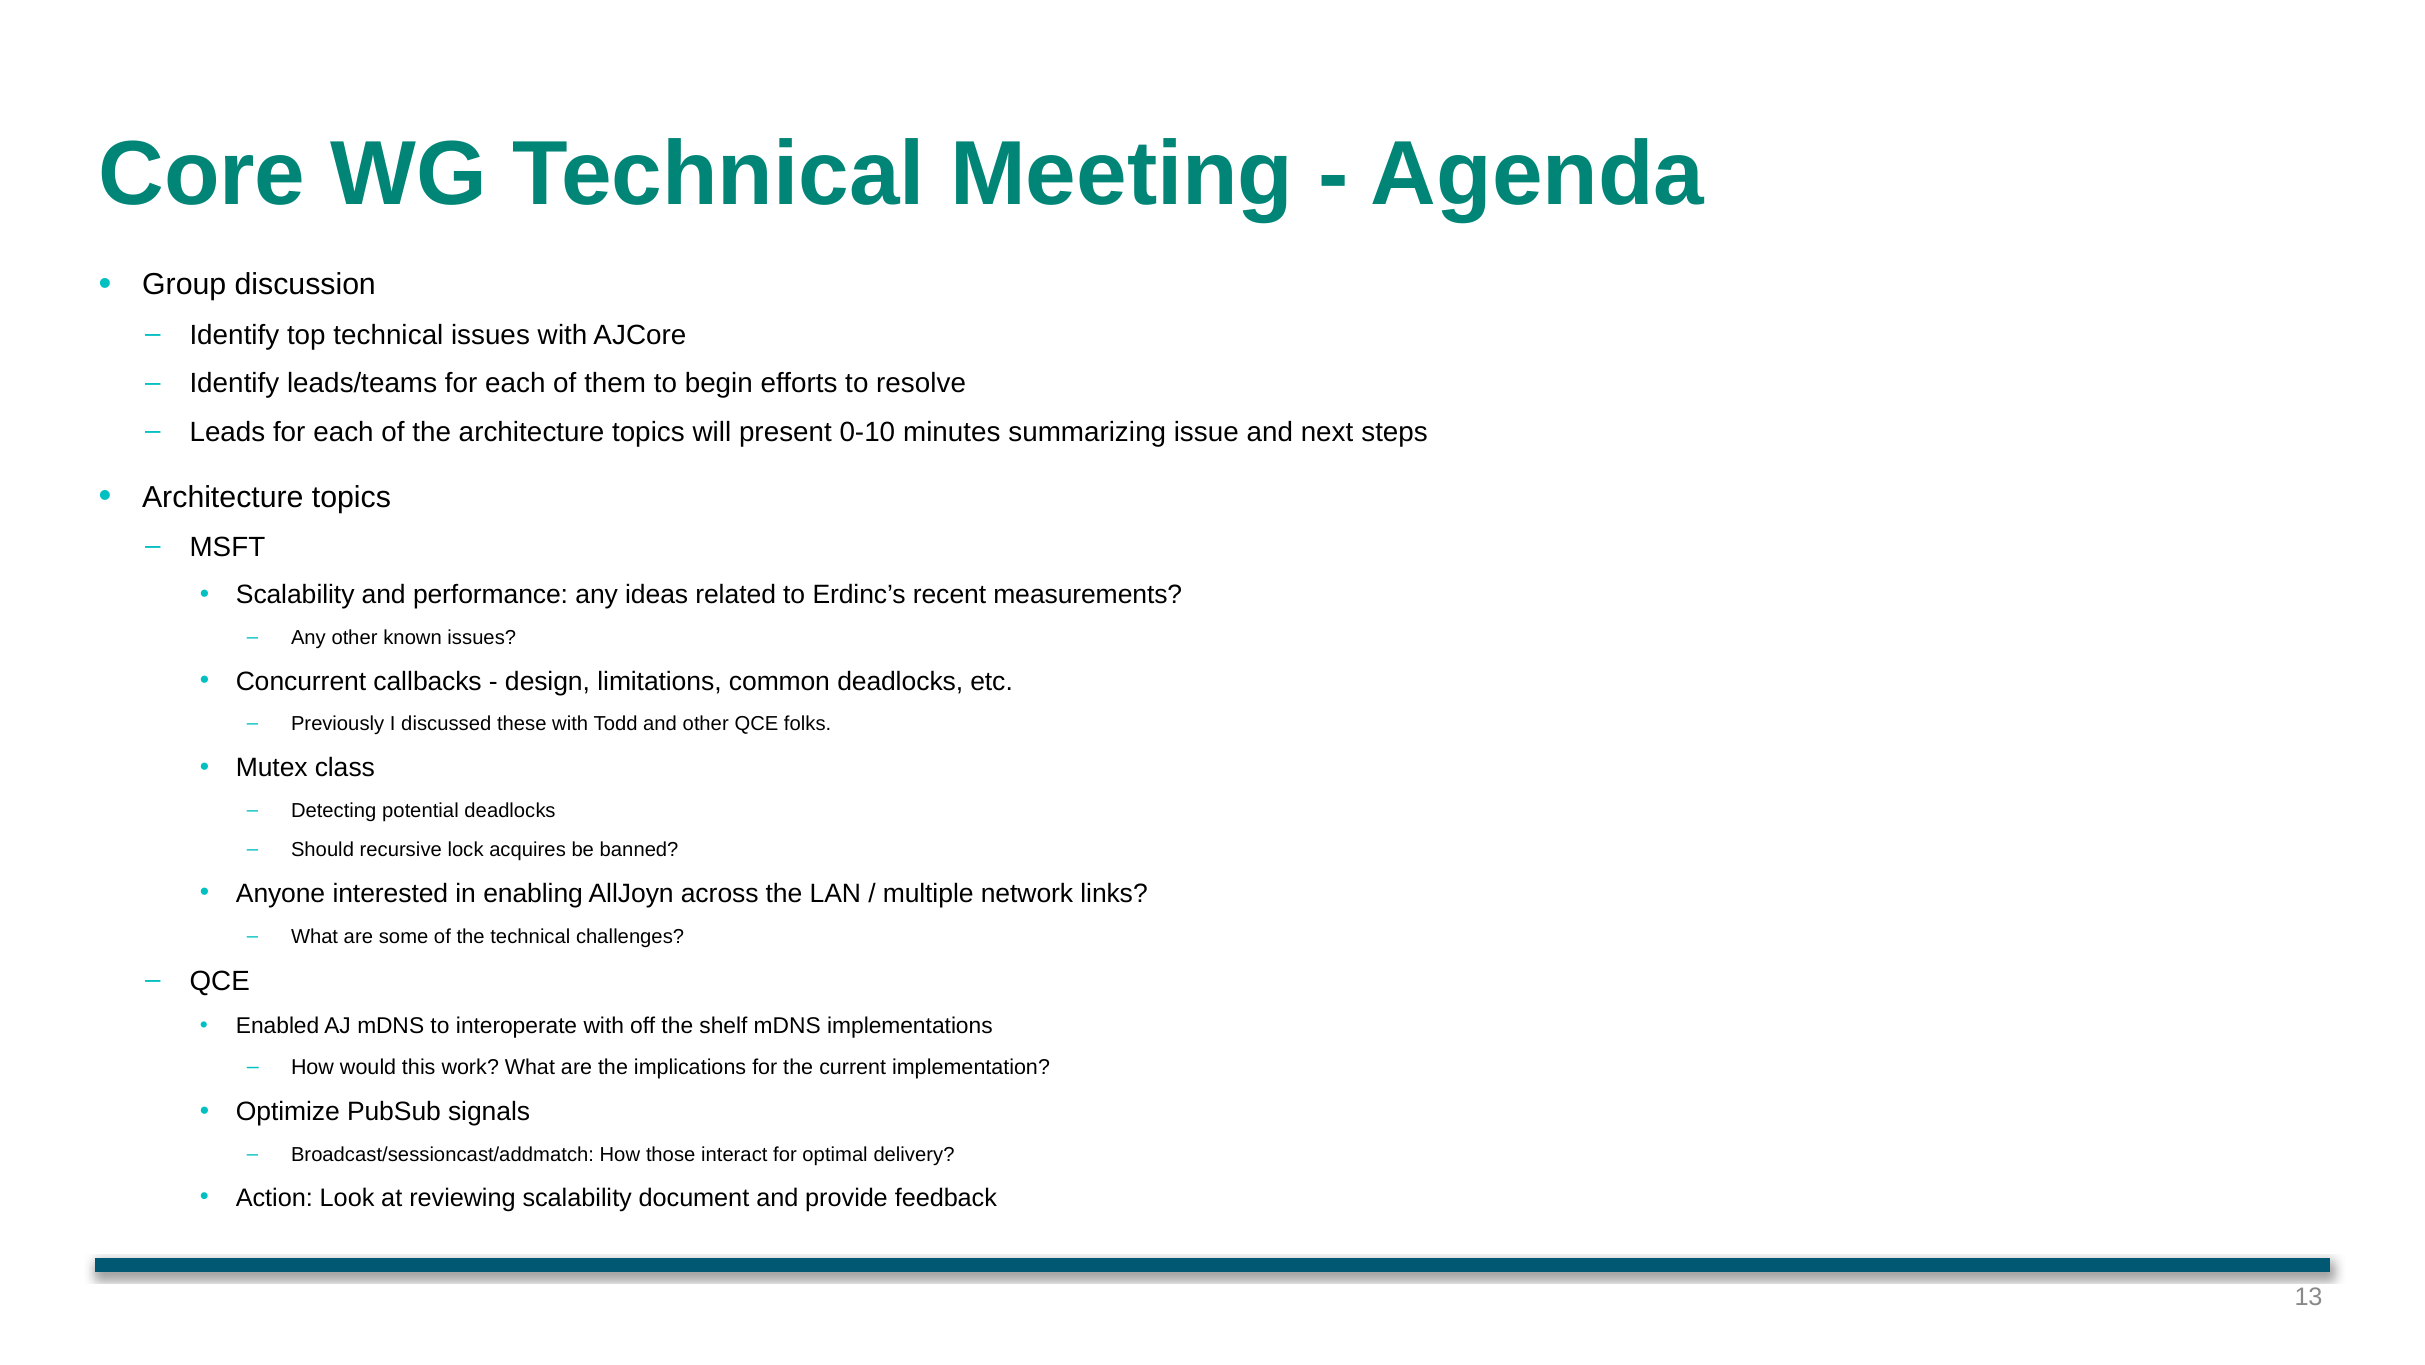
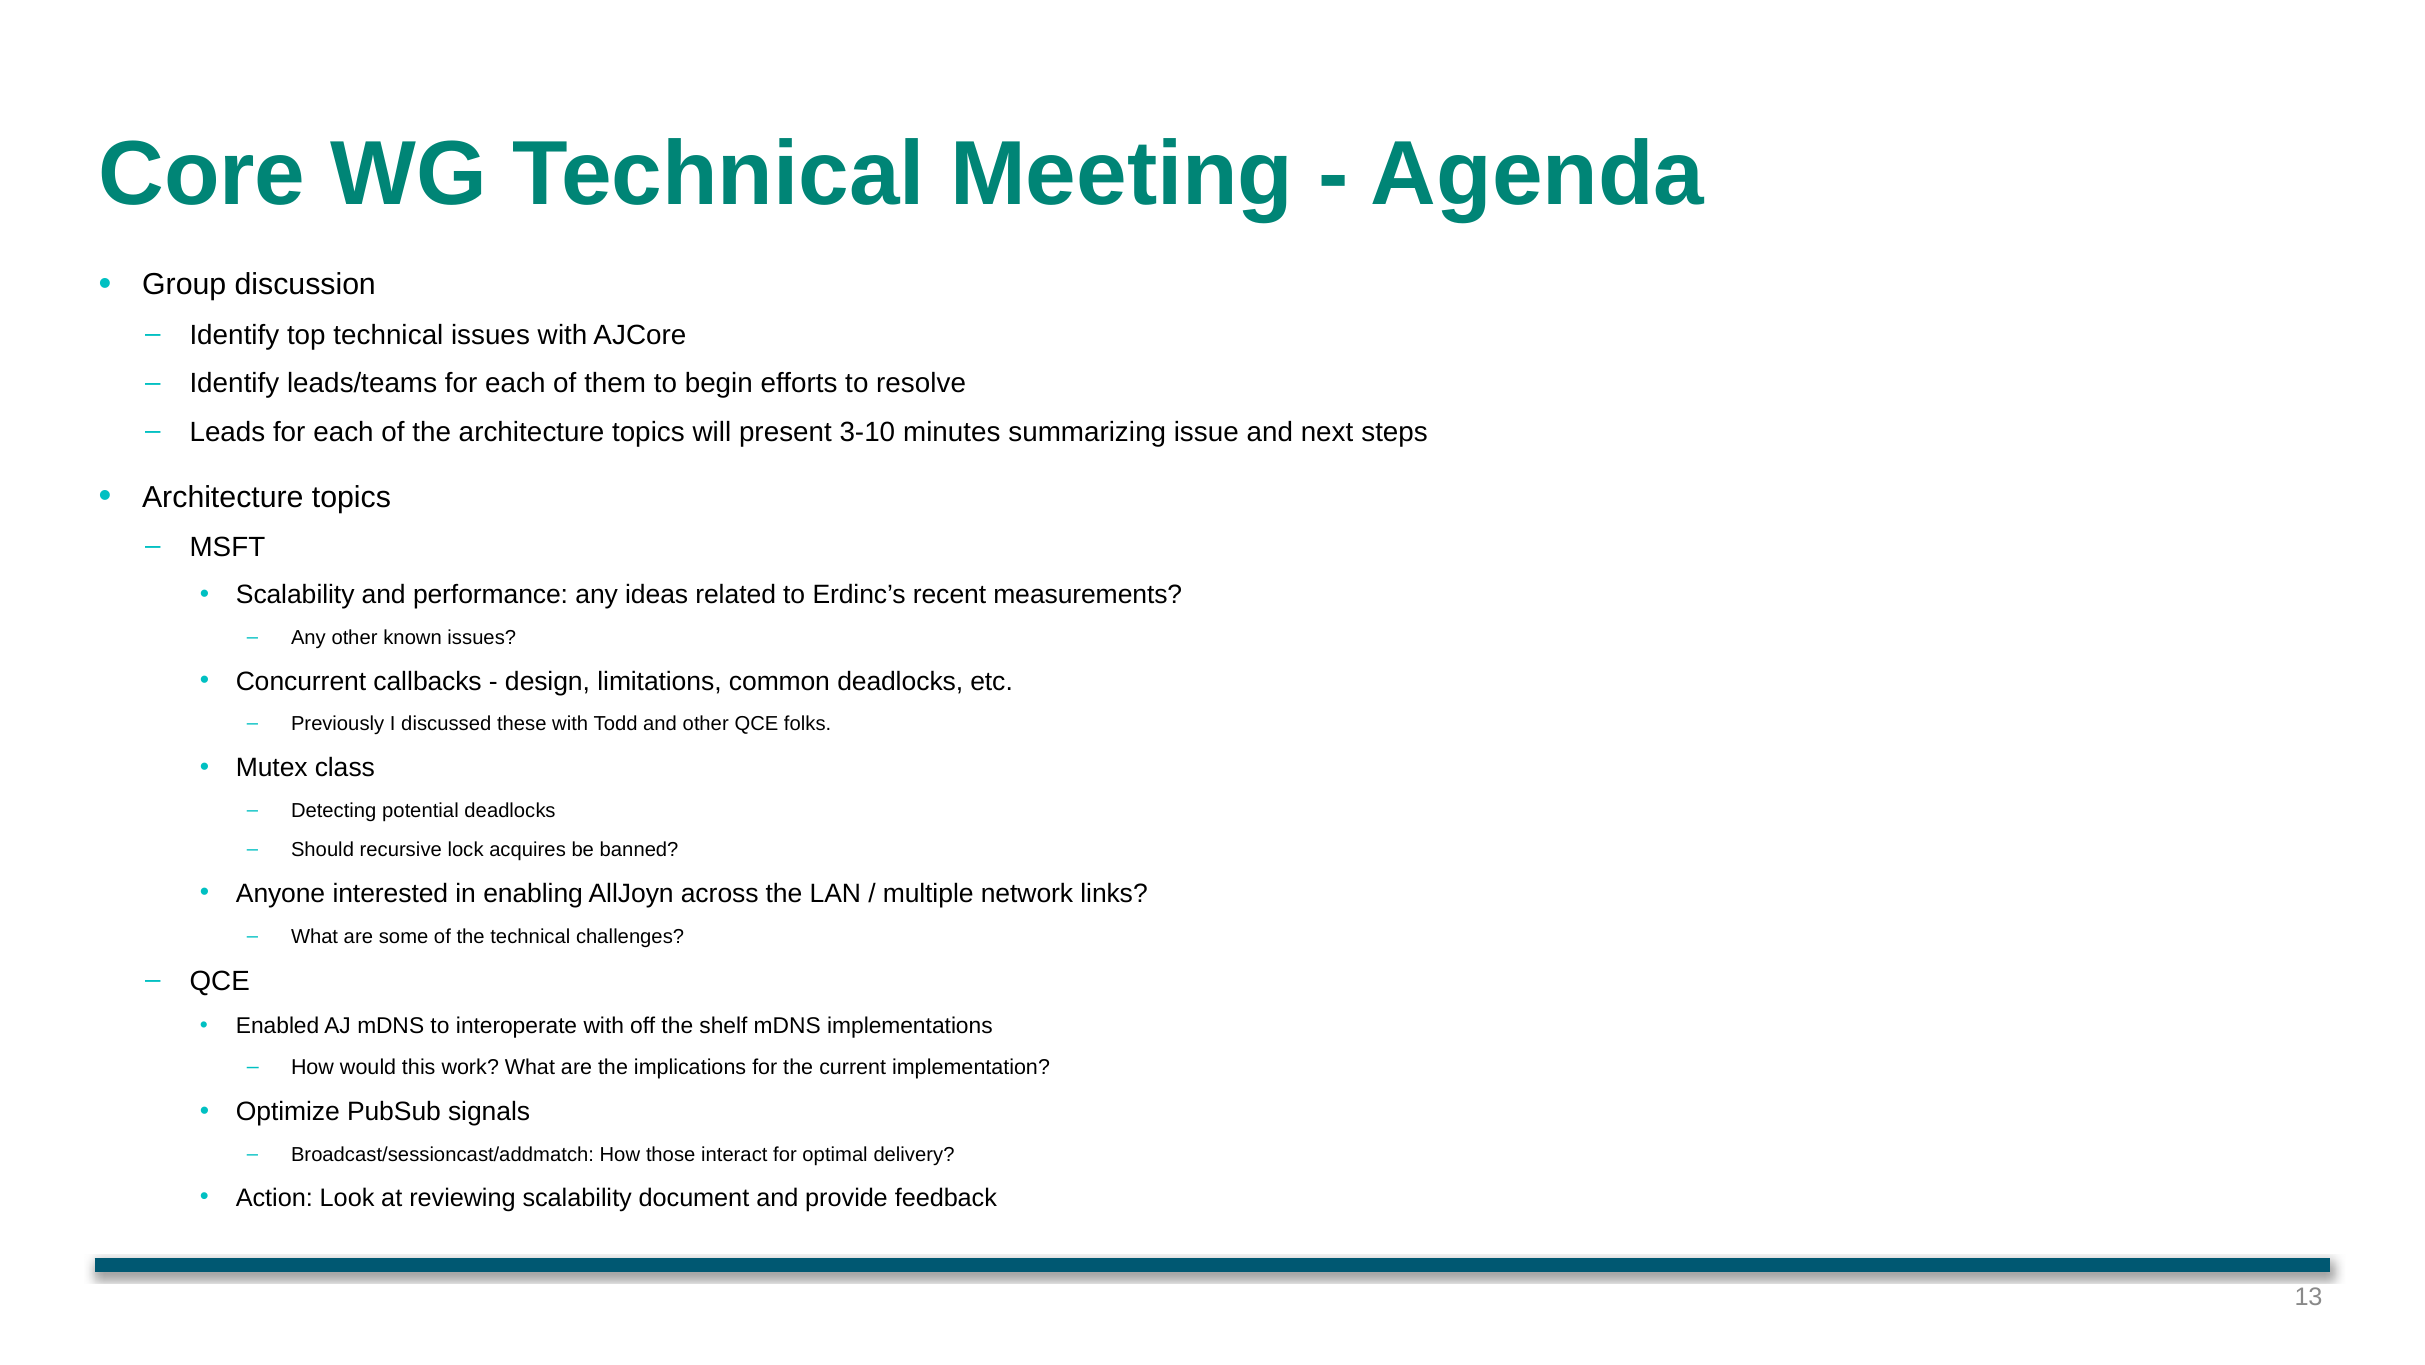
0-10: 0-10 -> 3-10 (867, 432)
